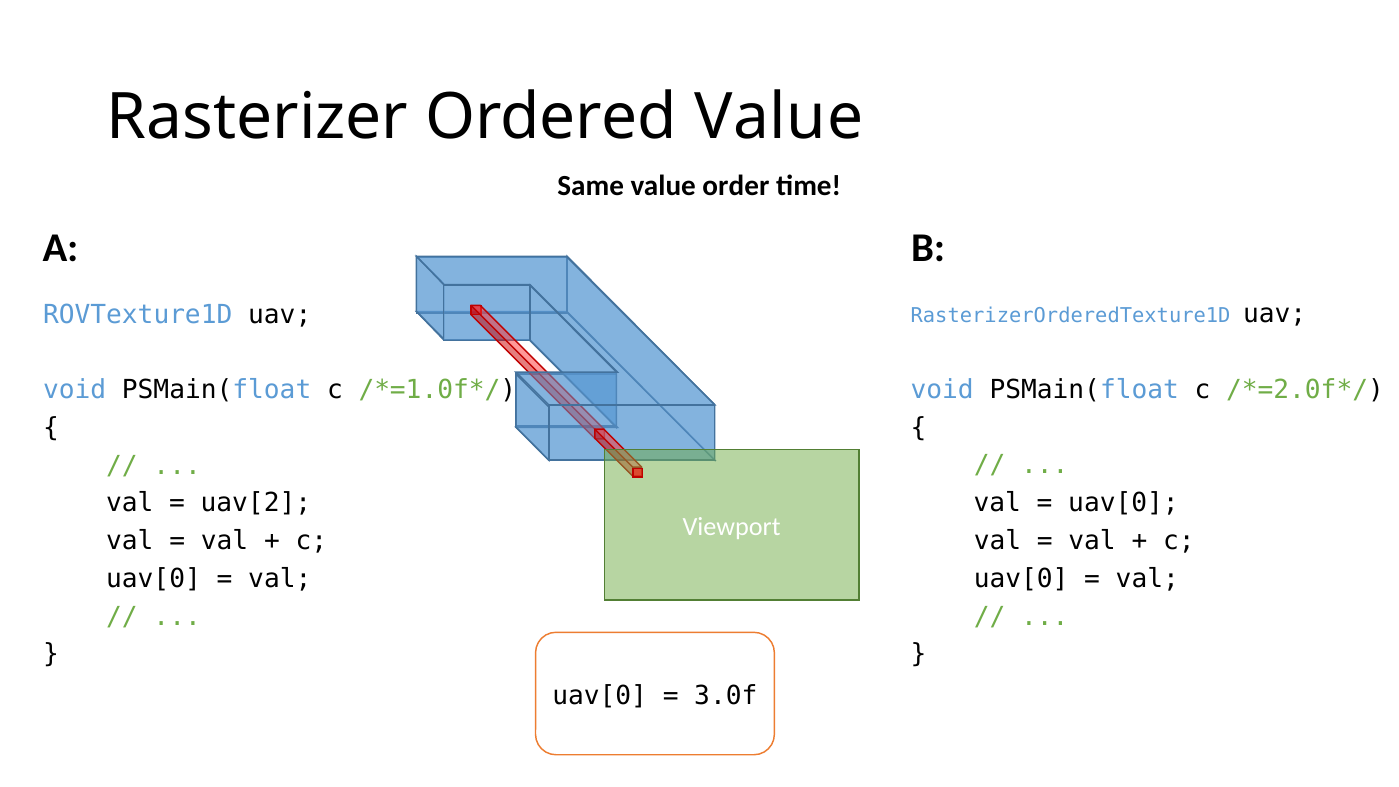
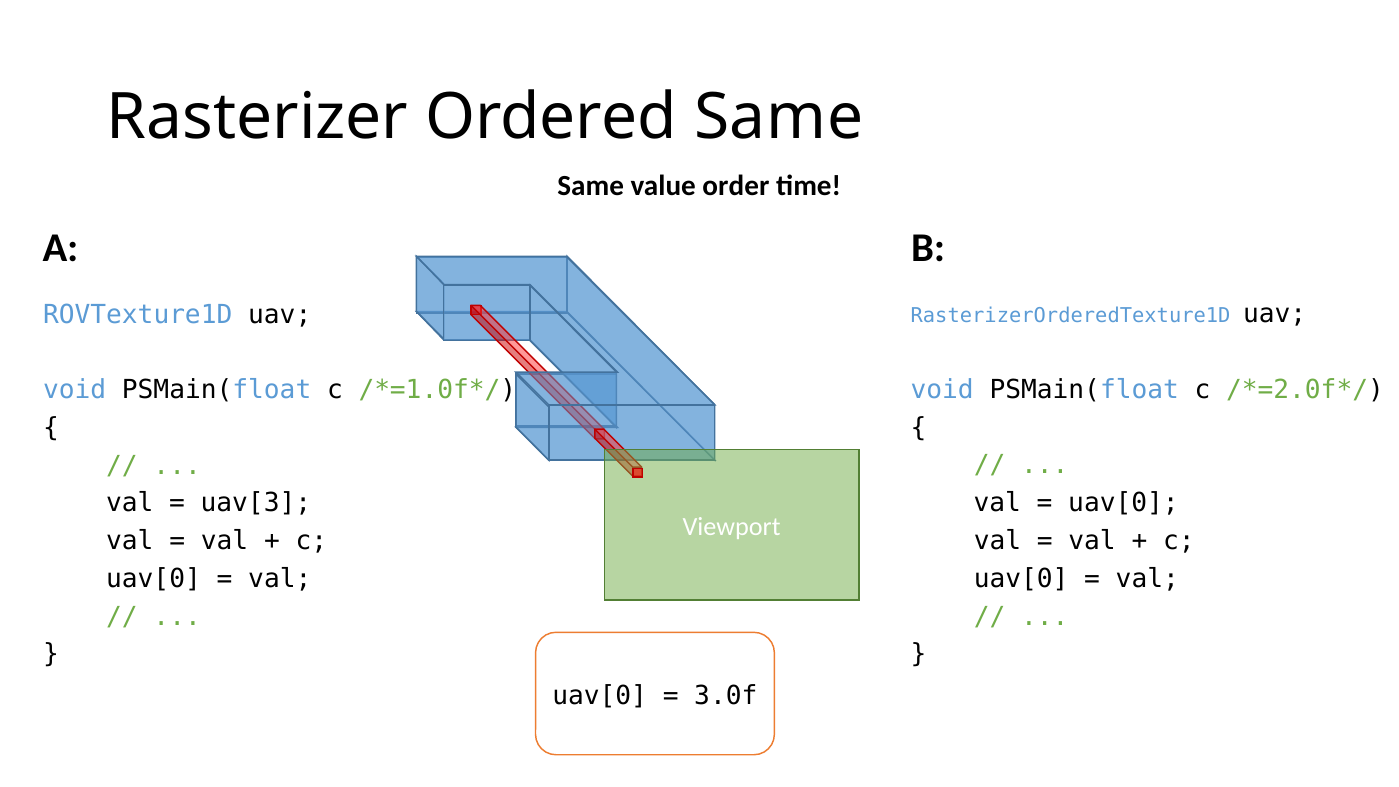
Ordered Value: Value -> Same (779, 118)
uav[2: uav[2 -> uav[3 (256, 503)
